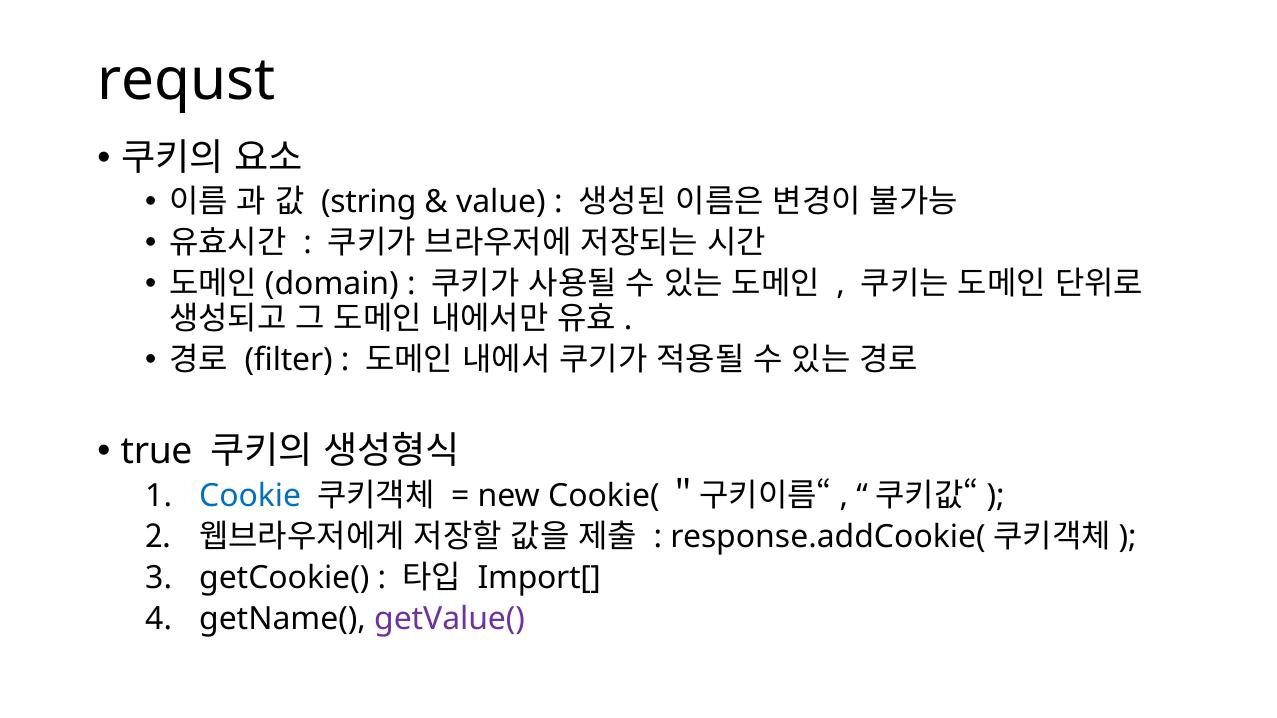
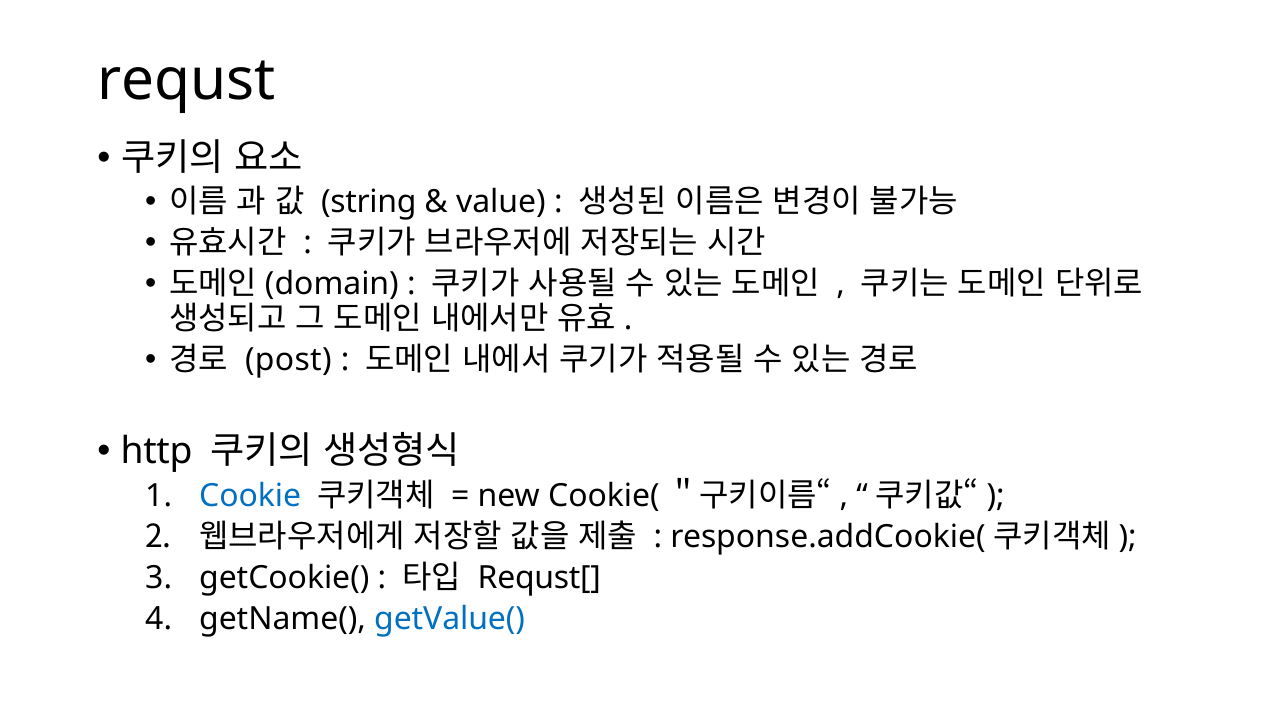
filter: filter -> post (288, 360)
true: true -> http (157, 452)
Import[: Import[ -> Requst[ (539, 578)
getValue( colour: purple -> blue (450, 619)
